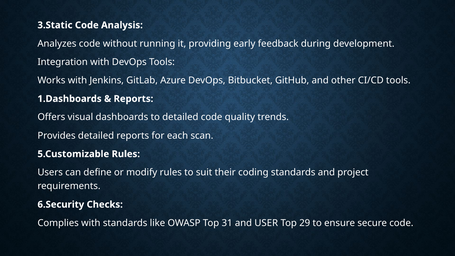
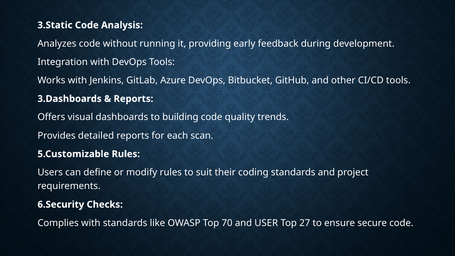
1.Dashboards: 1.Dashboards -> 3.Dashboards (70, 99)
to detailed: detailed -> building (180, 117)
31: 31 -> 70 (227, 223)
29: 29 -> 27 (305, 223)
